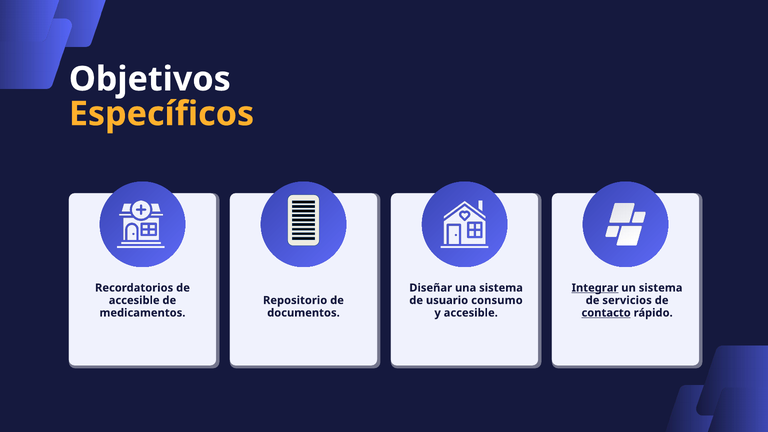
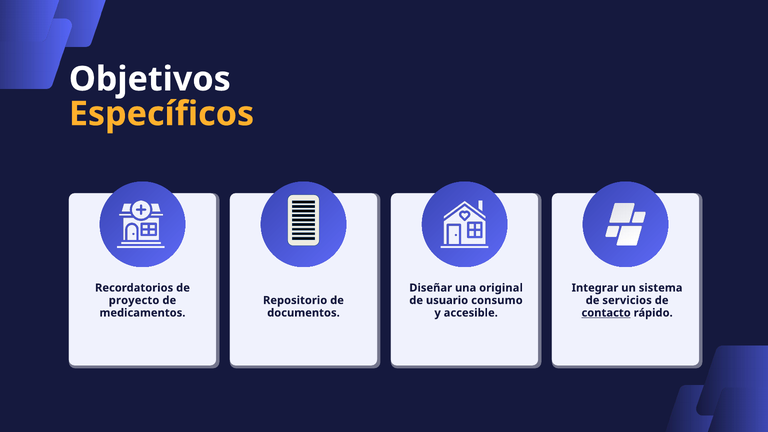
una sistema: sistema -> original (501, 288)
Integrar underline: present -> none (595, 288)
accesible: accesible -> proyecto (134, 300)
